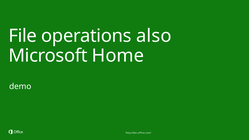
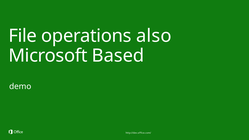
Home: Home -> Based (118, 56)
